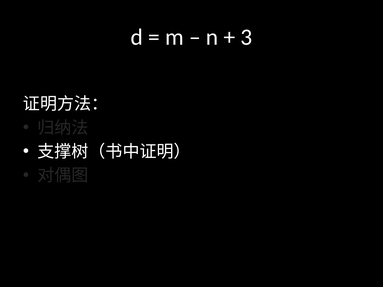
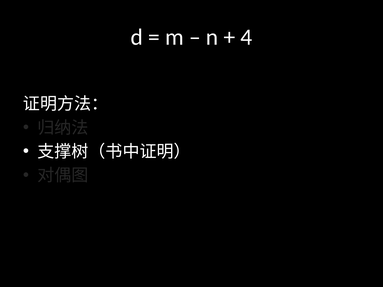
3: 3 -> 4 (246, 37)
